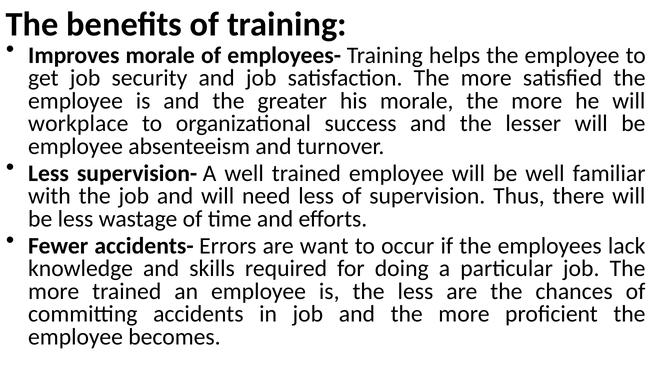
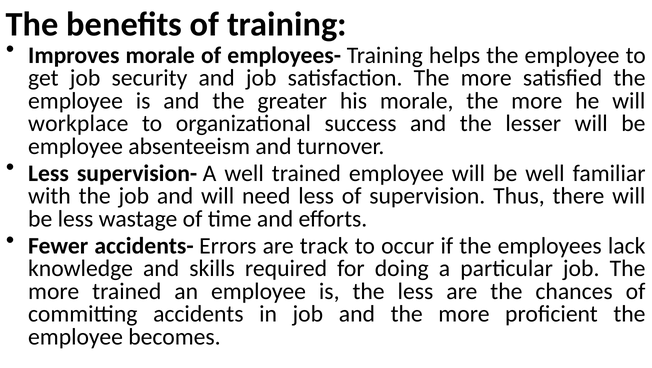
want: want -> track (324, 246)
